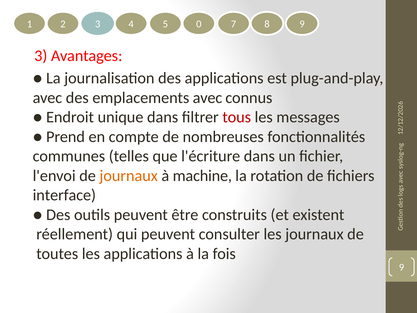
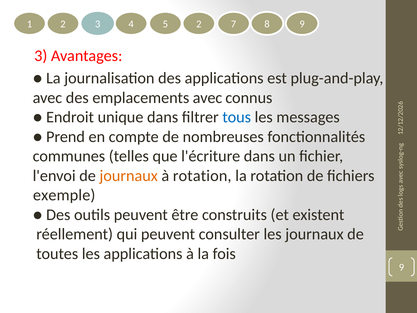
5 0: 0 -> 2 (199, 24)
tous colour: red -> blue (237, 117)
à machine: machine -> rotation (202, 176)
interface: interface -> exemple (64, 195)
